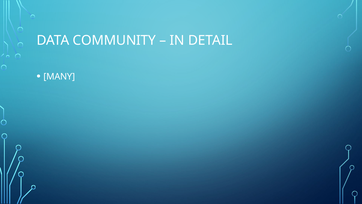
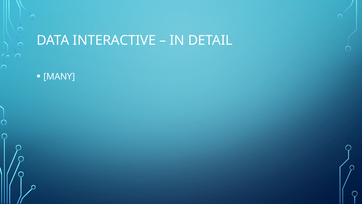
COMMUNITY: COMMUNITY -> INTERACTIVE (114, 40)
